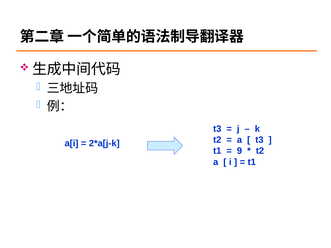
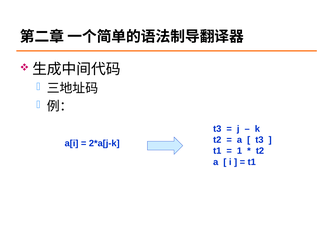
9: 9 -> 1 (239, 151)
